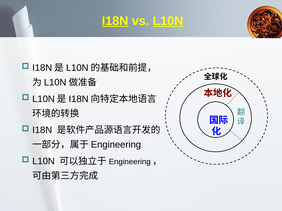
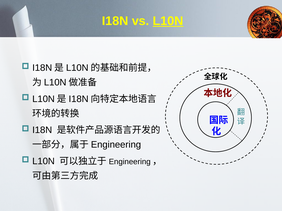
I18N underline: present -> none (115, 21)
